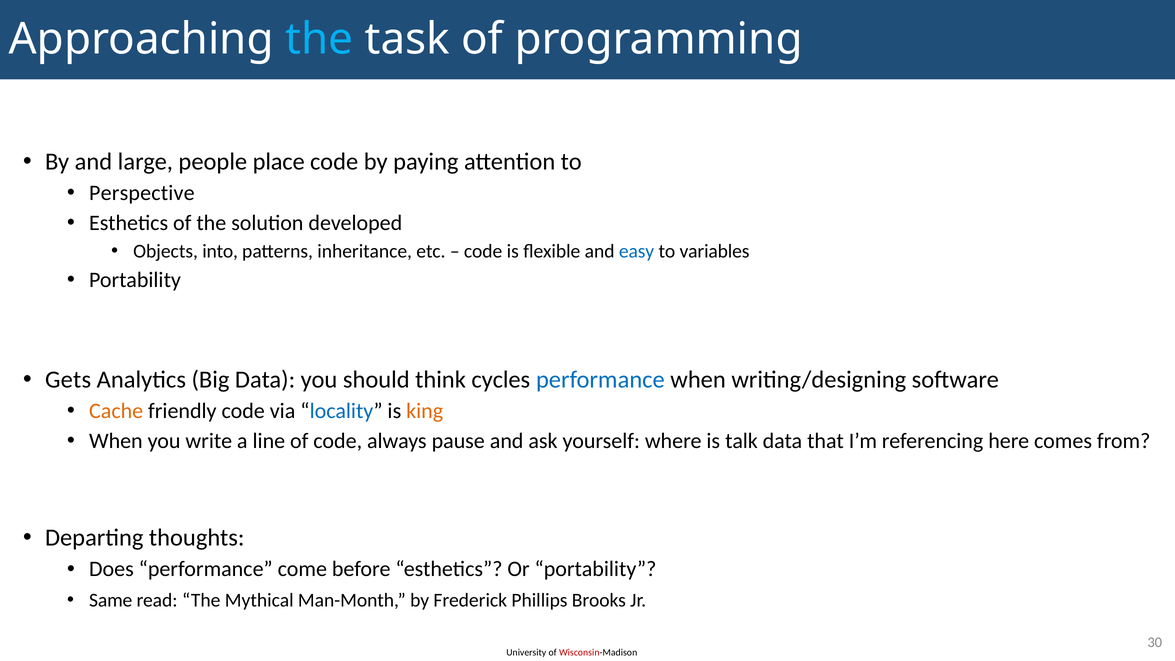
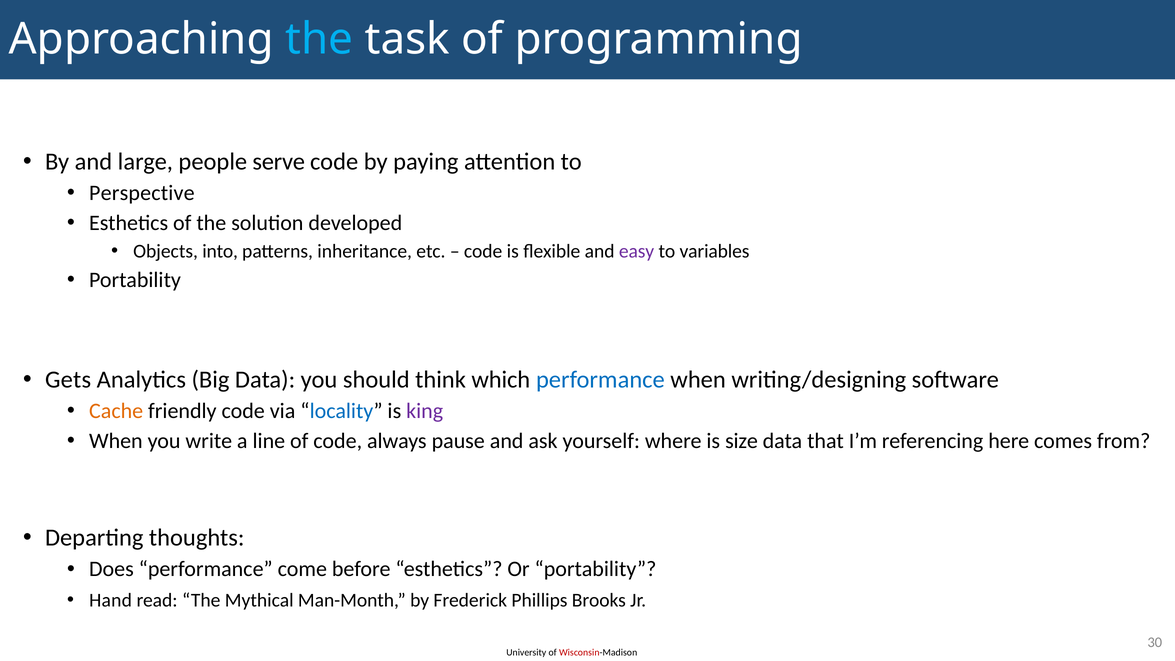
place: place -> serve (279, 162)
easy colour: blue -> purple (637, 251)
cycles: cycles -> which (501, 380)
king colour: orange -> purple (425, 411)
talk: talk -> size (741, 441)
Same: Same -> Hand (111, 600)
